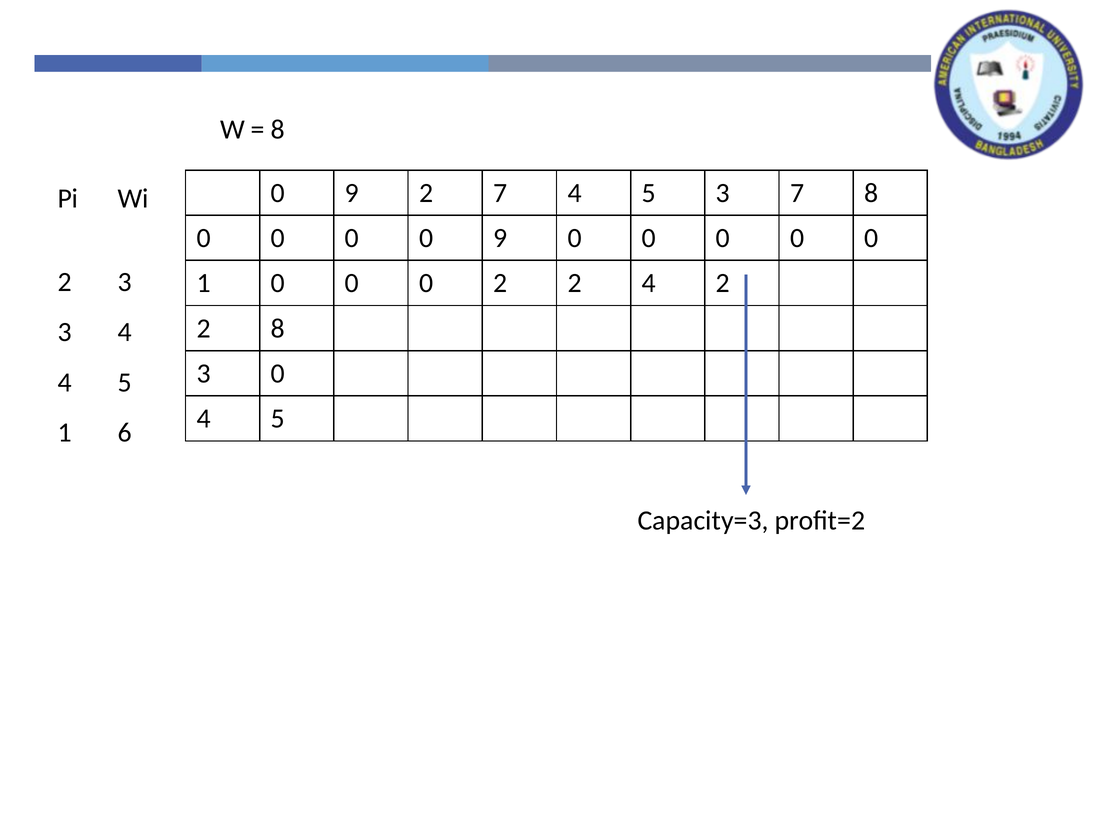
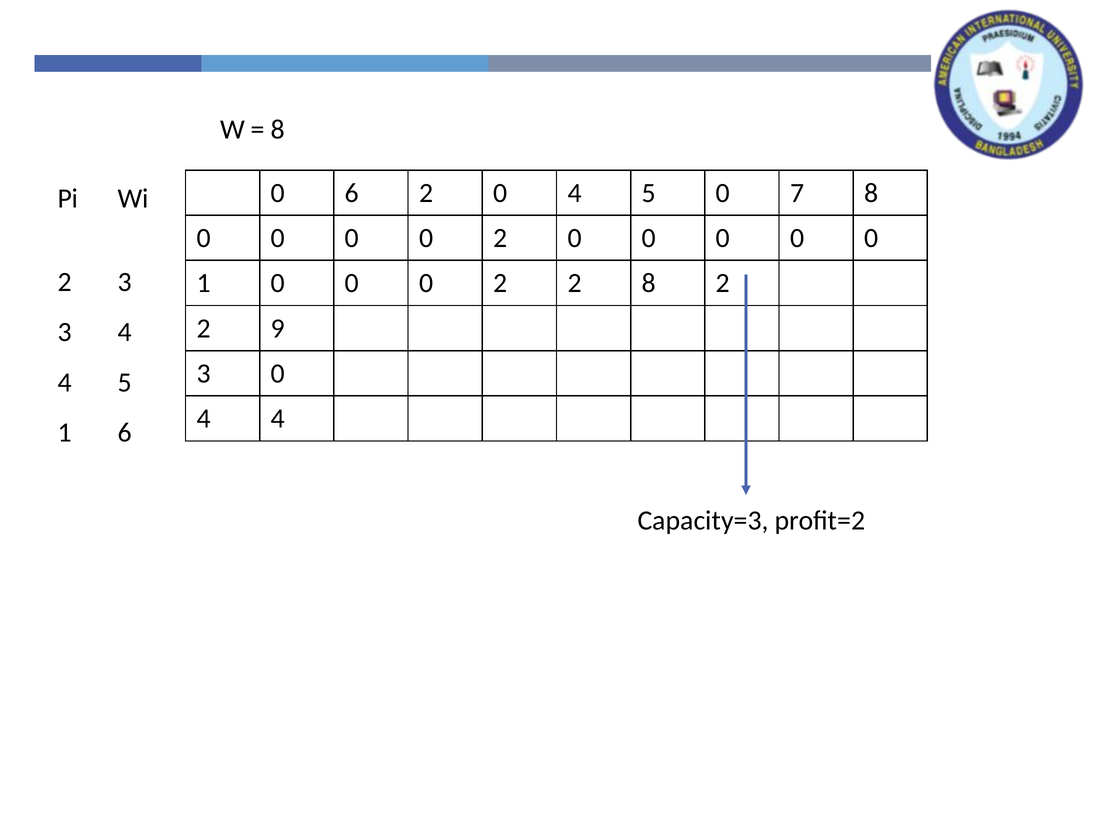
9: 9 -> 6 (352, 193)
7: 7 -> 0 (500, 193)
5 3: 3 -> 0 (723, 193)
9: 9 -> 2 (500, 238)
2 4: 4 -> 8 (649, 283)
2 8: 8 -> 9 (278, 328)
5: 5 -> 4 (278, 419)
